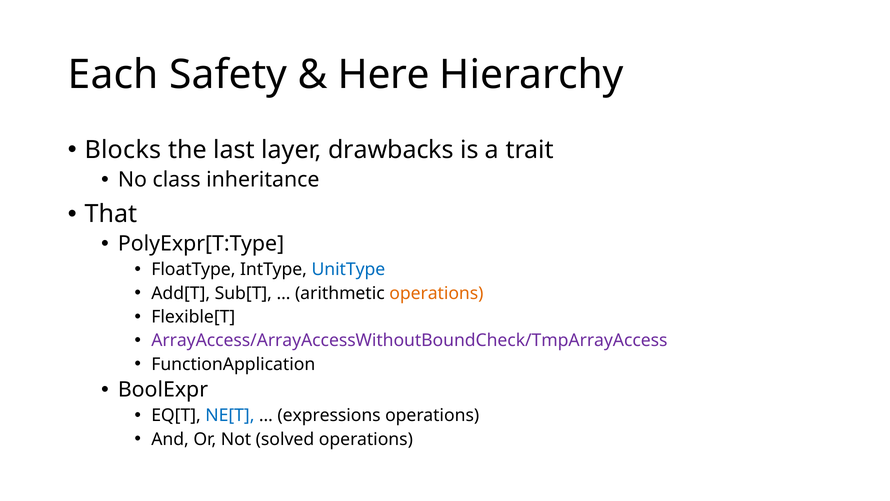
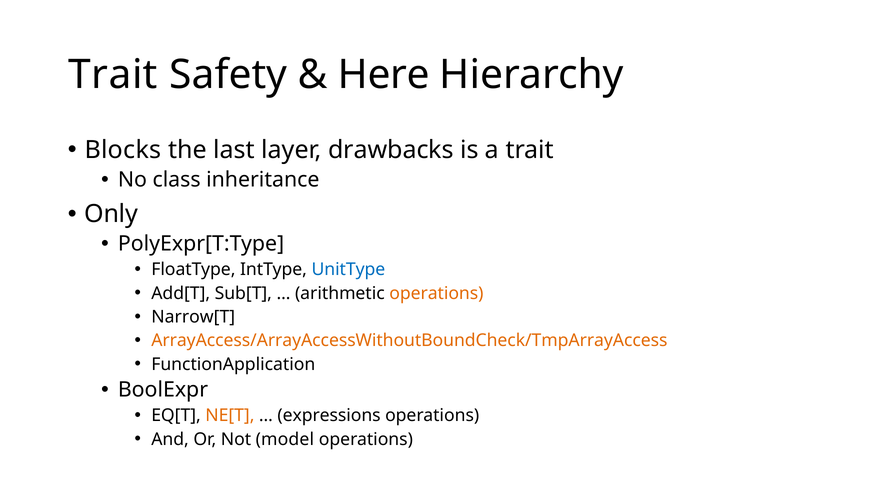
Each: Each -> Trait (113, 75)
That: That -> Only (111, 214)
Flexible[T: Flexible[T -> Narrow[T (193, 317)
ArrayAccess/ArrayAccessWithoutBoundCheck/TmpArrayAccess colour: purple -> orange (409, 340)
NE[T colour: blue -> orange (230, 415)
solved: solved -> model (285, 439)
